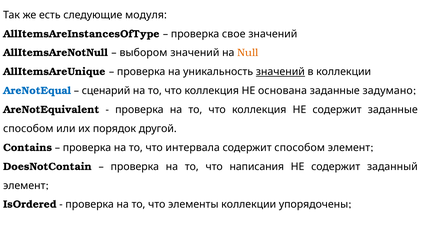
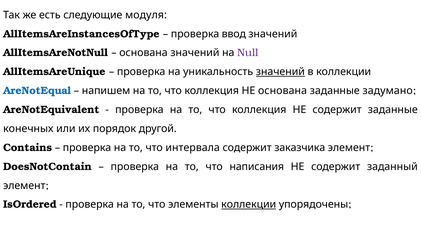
свое: свое -> ввод (234, 34)
выбором: выбором -> основана (143, 53)
Null colour: orange -> purple (248, 53)
сценарий: сценарий -> напишем (106, 91)
способом: способом -> конечных (28, 129)
содержит способом: способом -> заказчика (300, 148)
коллекции underline: none -> present (249, 204)
